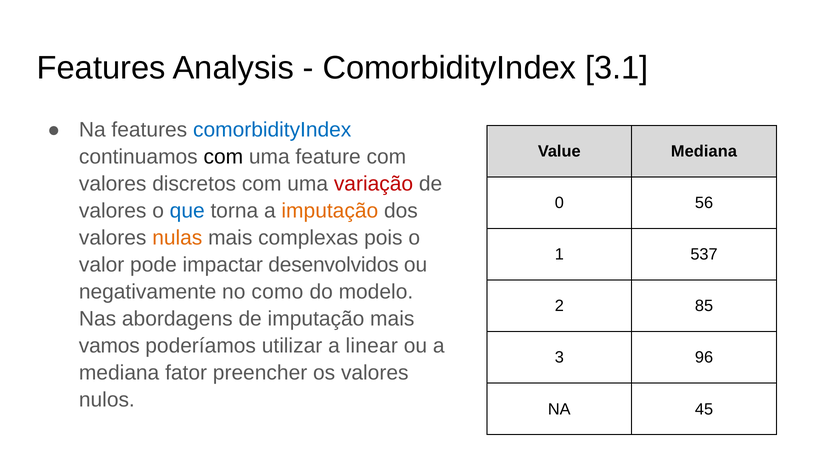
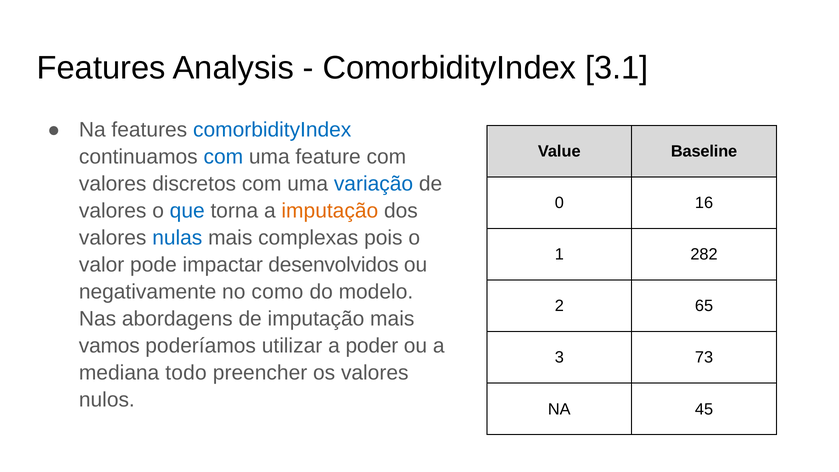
Value Mediana: Mediana -> Baseline (704, 151)
com colour: black -> blue (223, 157)
variação colour: red -> blue (374, 184)
56: 56 -> 16 (704, 203)
nulas colour: orange -> blue (177, 238)
537: 537 -> 282 (704, 254)
85: 85 -> 65 (704, 306)
linear: linear -> poder (372, 346)
96: 96 -> 73 (704, 358)
fator: fator -> todo (186, 373)
